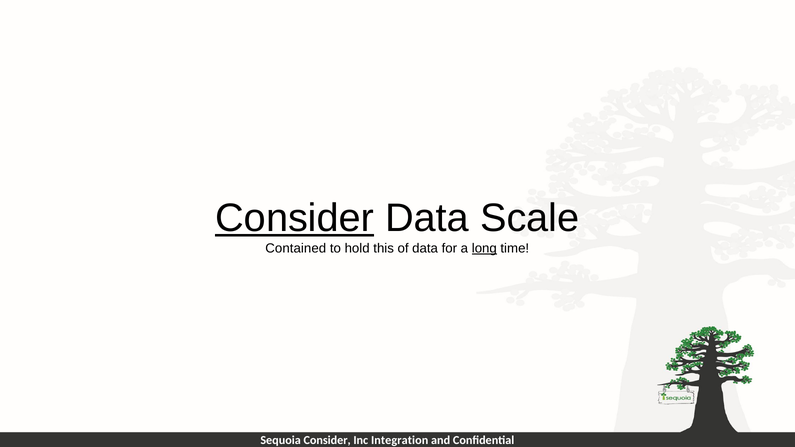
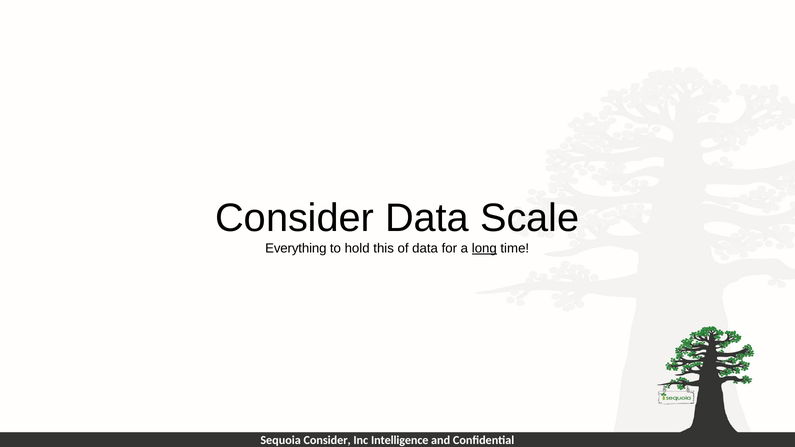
Consider underline: present -> none (295, 218)
Contained: Contained -> Everything (296, 248)
Integration: Integration -> Intelligence (400, 440)
